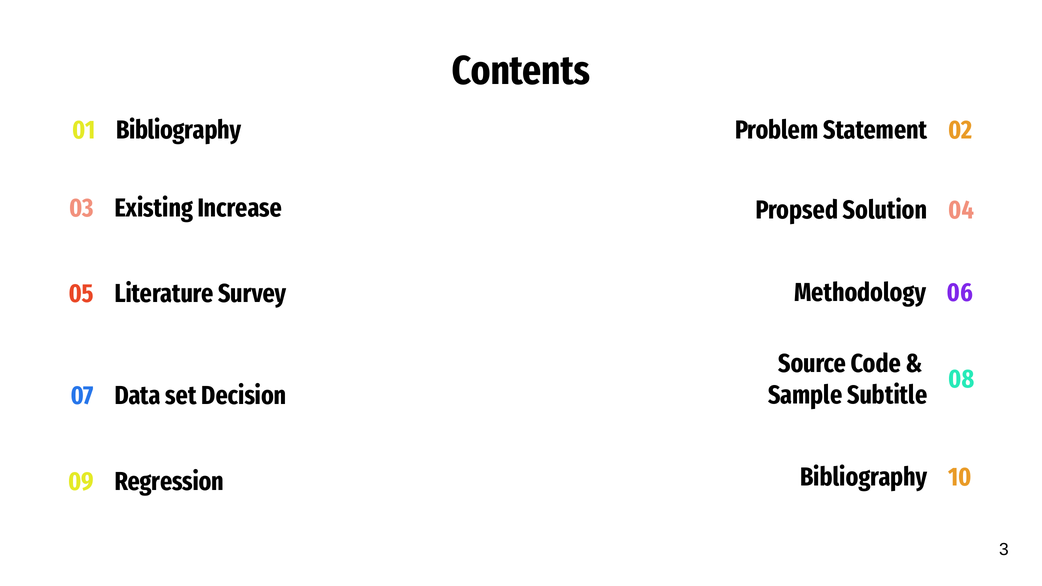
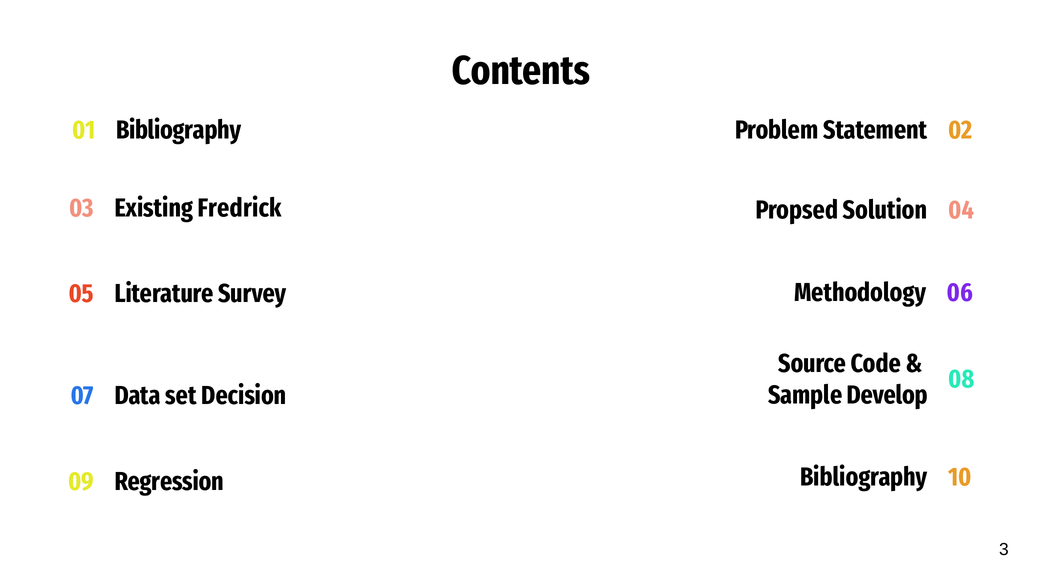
Increase: Increase -> Fredrick (240, 208)
Subtitle: Subtitle -> Develop (887, 395)
